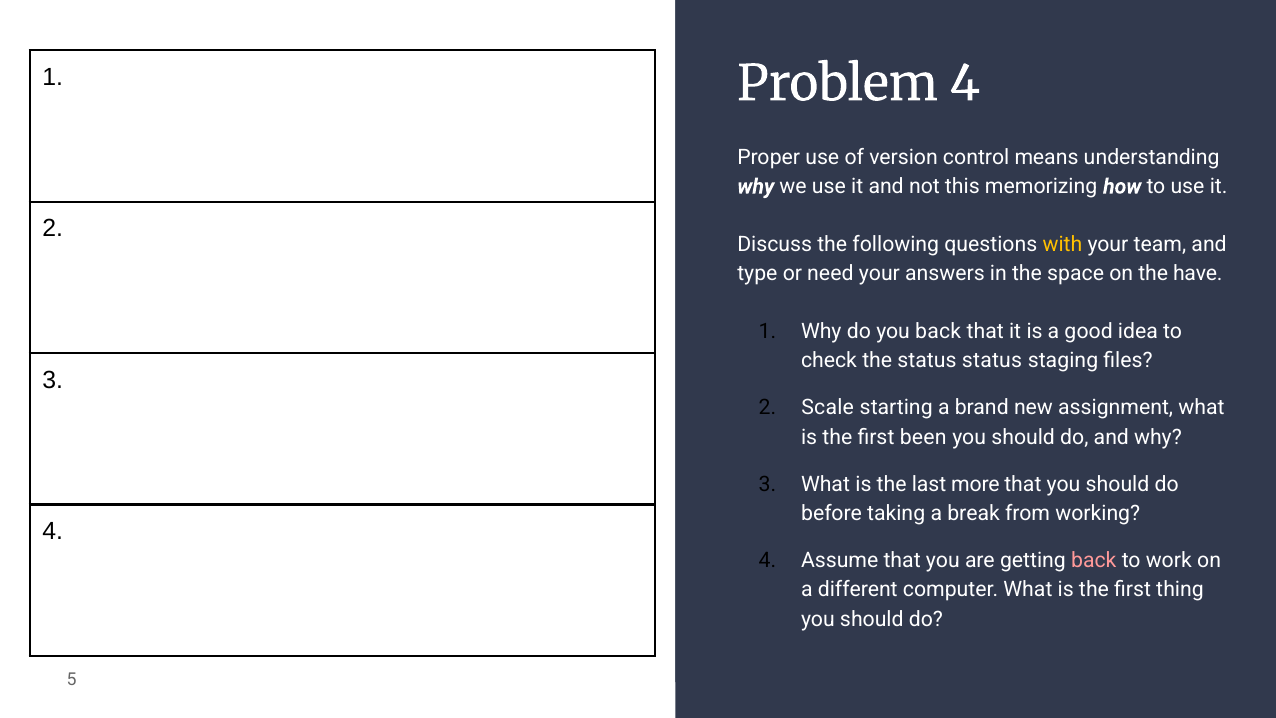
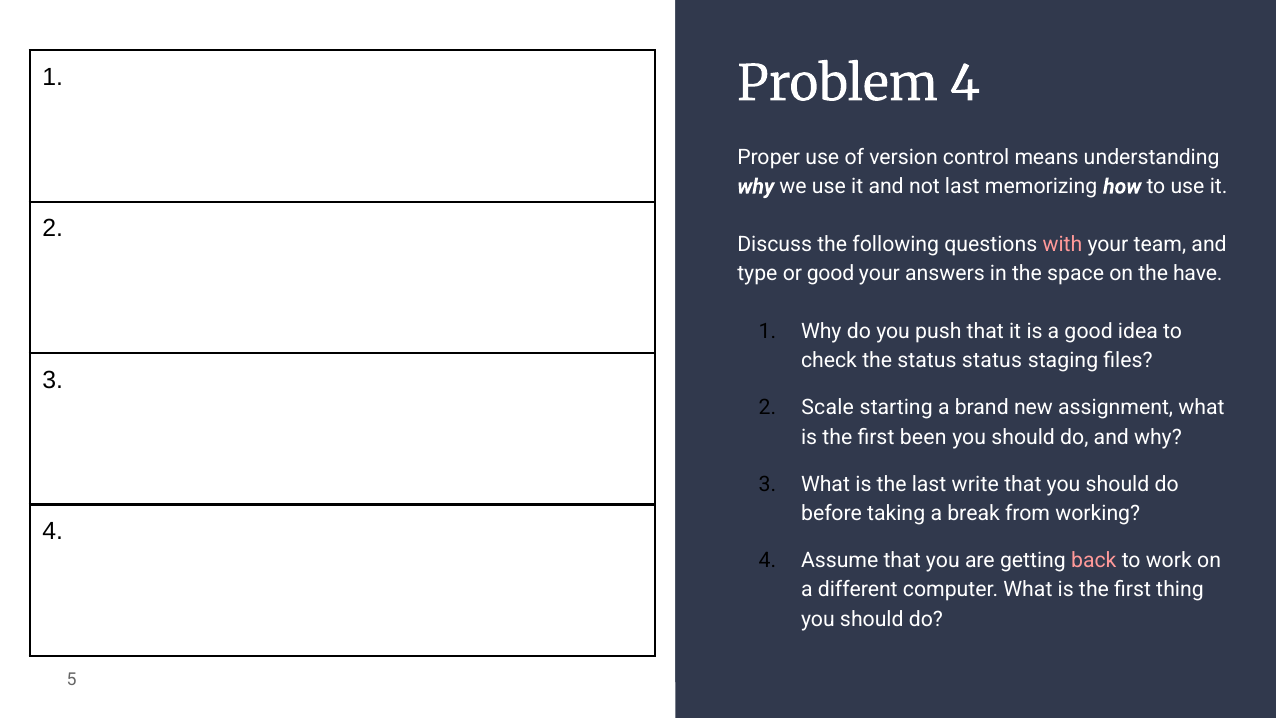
not this: this -> last (962, 186)
with colour: yellow -> pink (1062, 244)
or need: need -> good (831, 273)
you back: back -> push (938, 331)
more: more -> write (975, 484)
